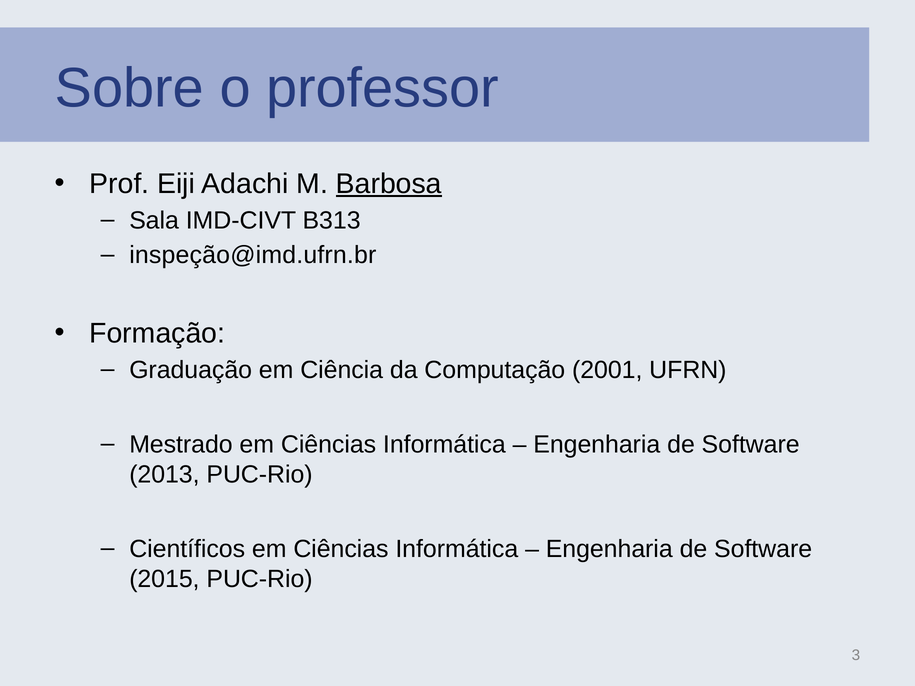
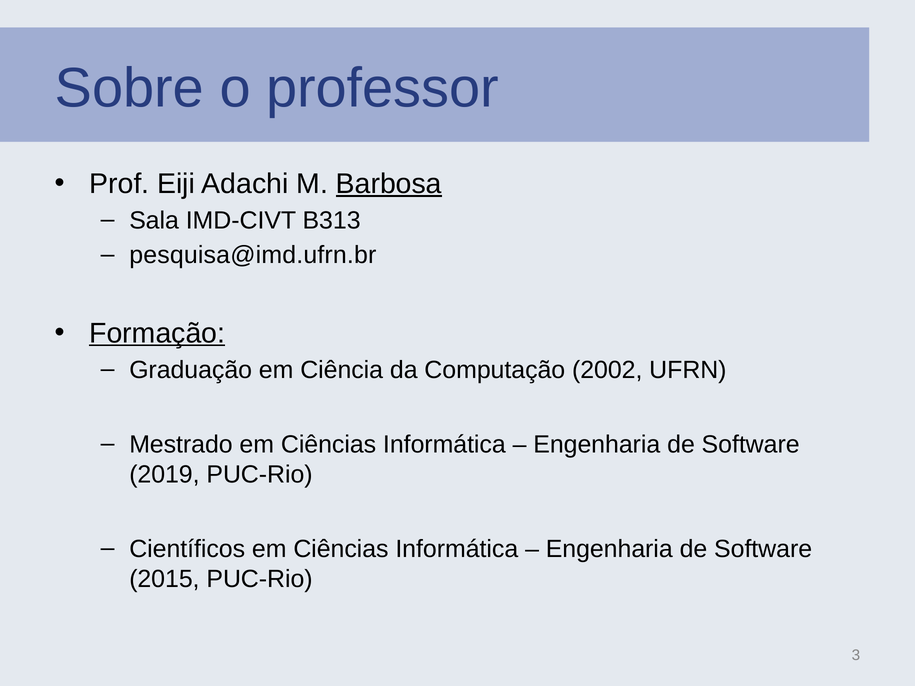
inspeção@imd.ufrn.br: inspeção@imd.ufrn.br -> pesquisa@imd.ufrn.br (253, 255)
Formação underline: none -> present (157, 333)
2001: 2001 -> 2002 (607, 370)
2013: 2013 -> 2019 (164, 475)
